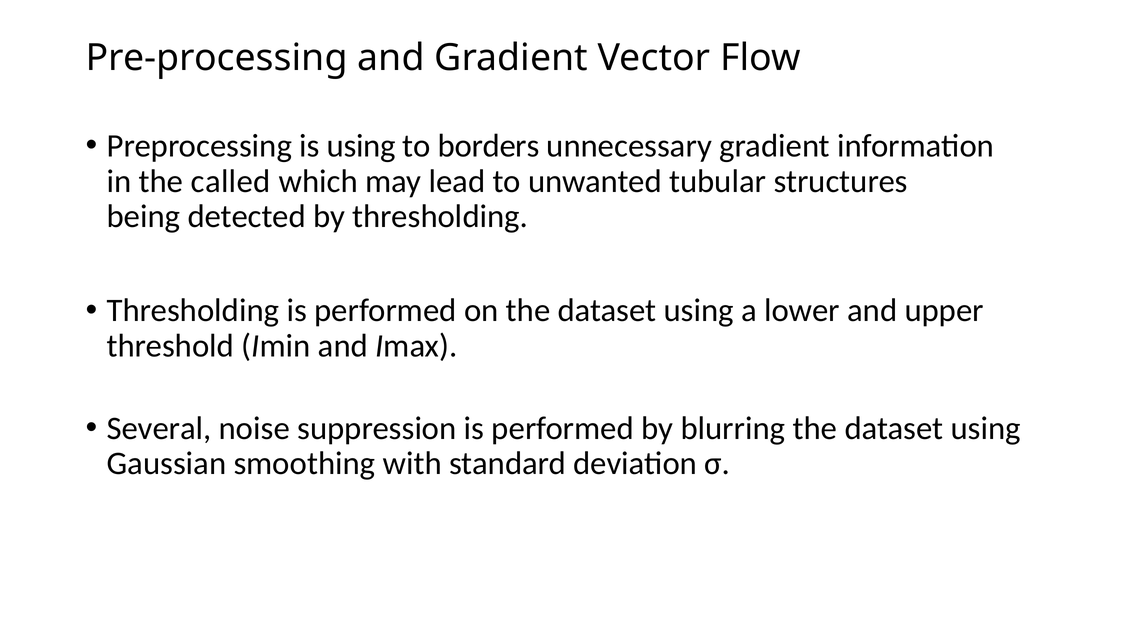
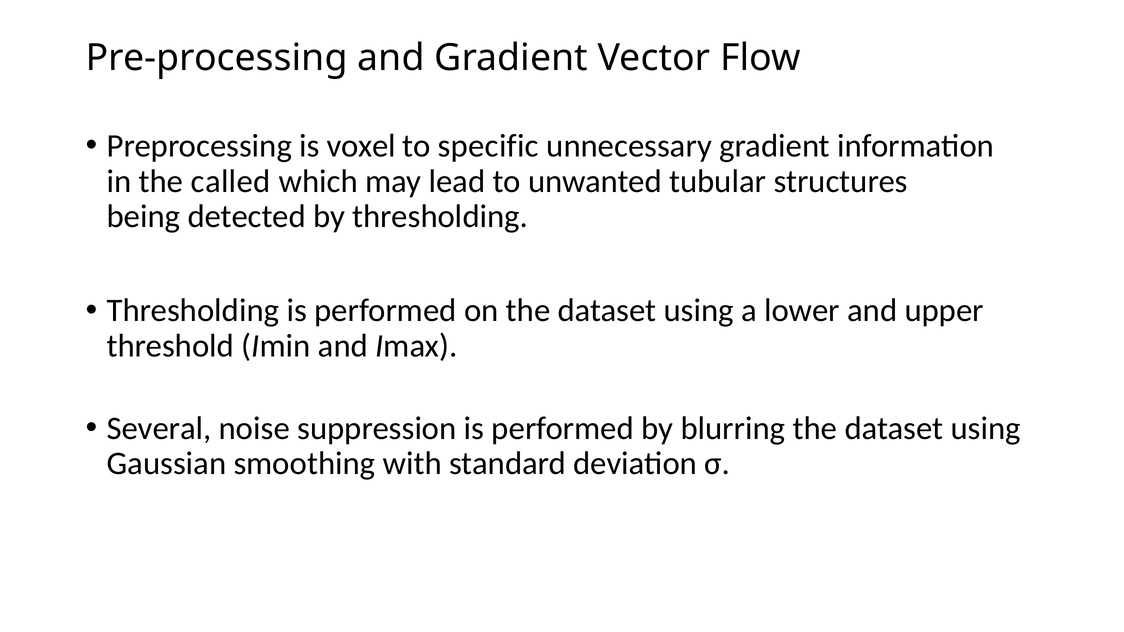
is using: using -> voxel (361, 146)
borders: borders -> specific (488, 146)
